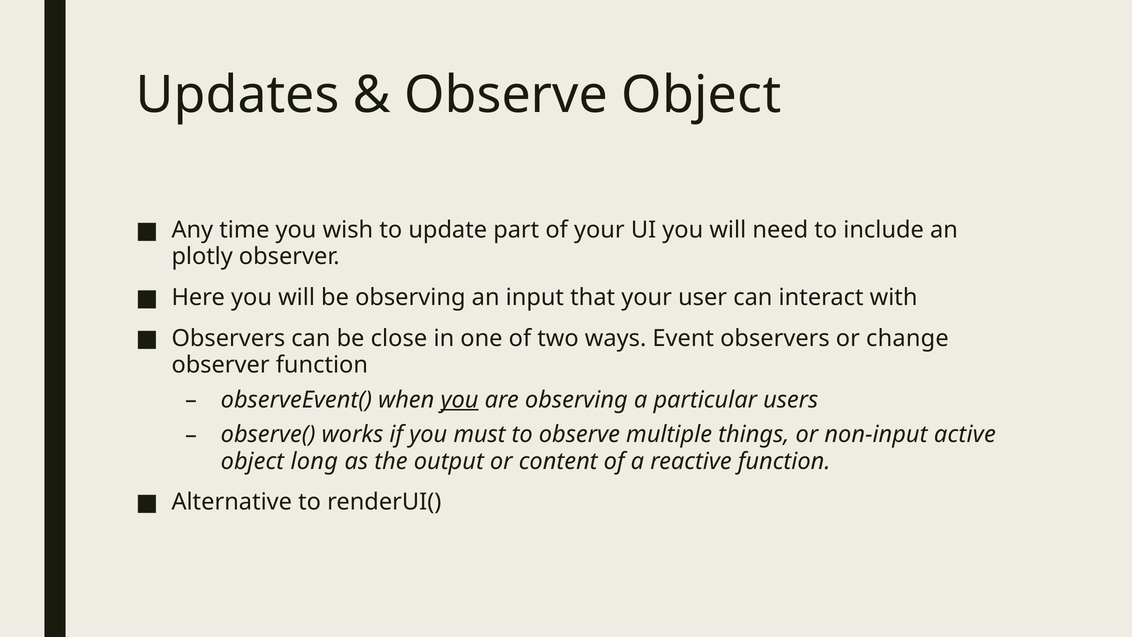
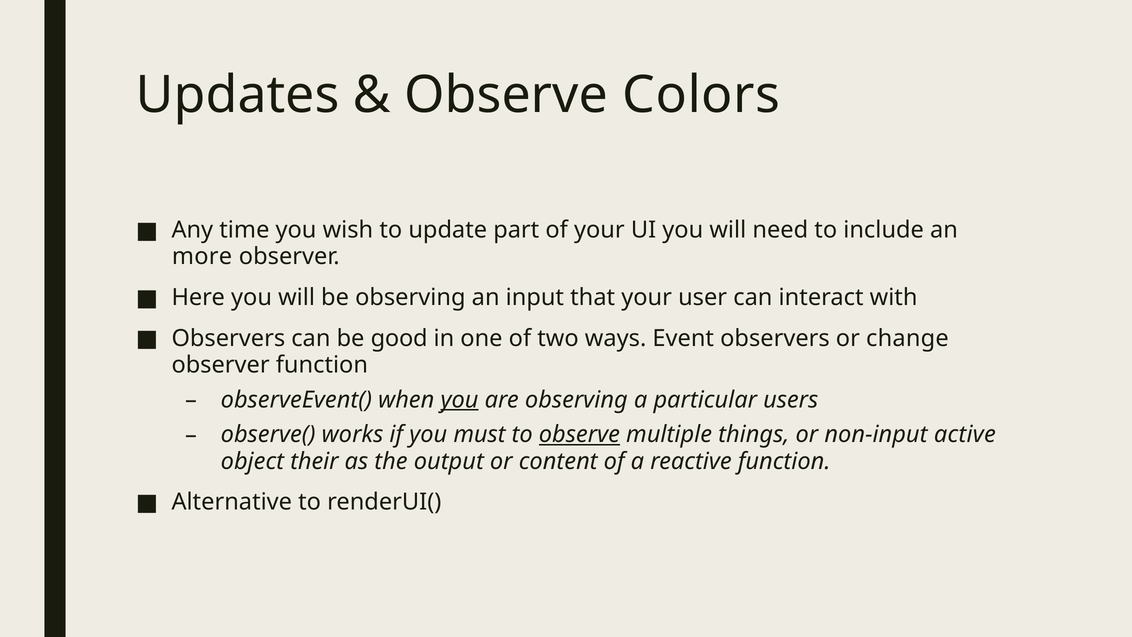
Observe Object: Object -> Colors (701, 95)
plotly: plotly -> more (202, 257)
close: close -> good (399, 338)
observe underline: none -> present (579, 434)
long: long -> their (314, 461)
